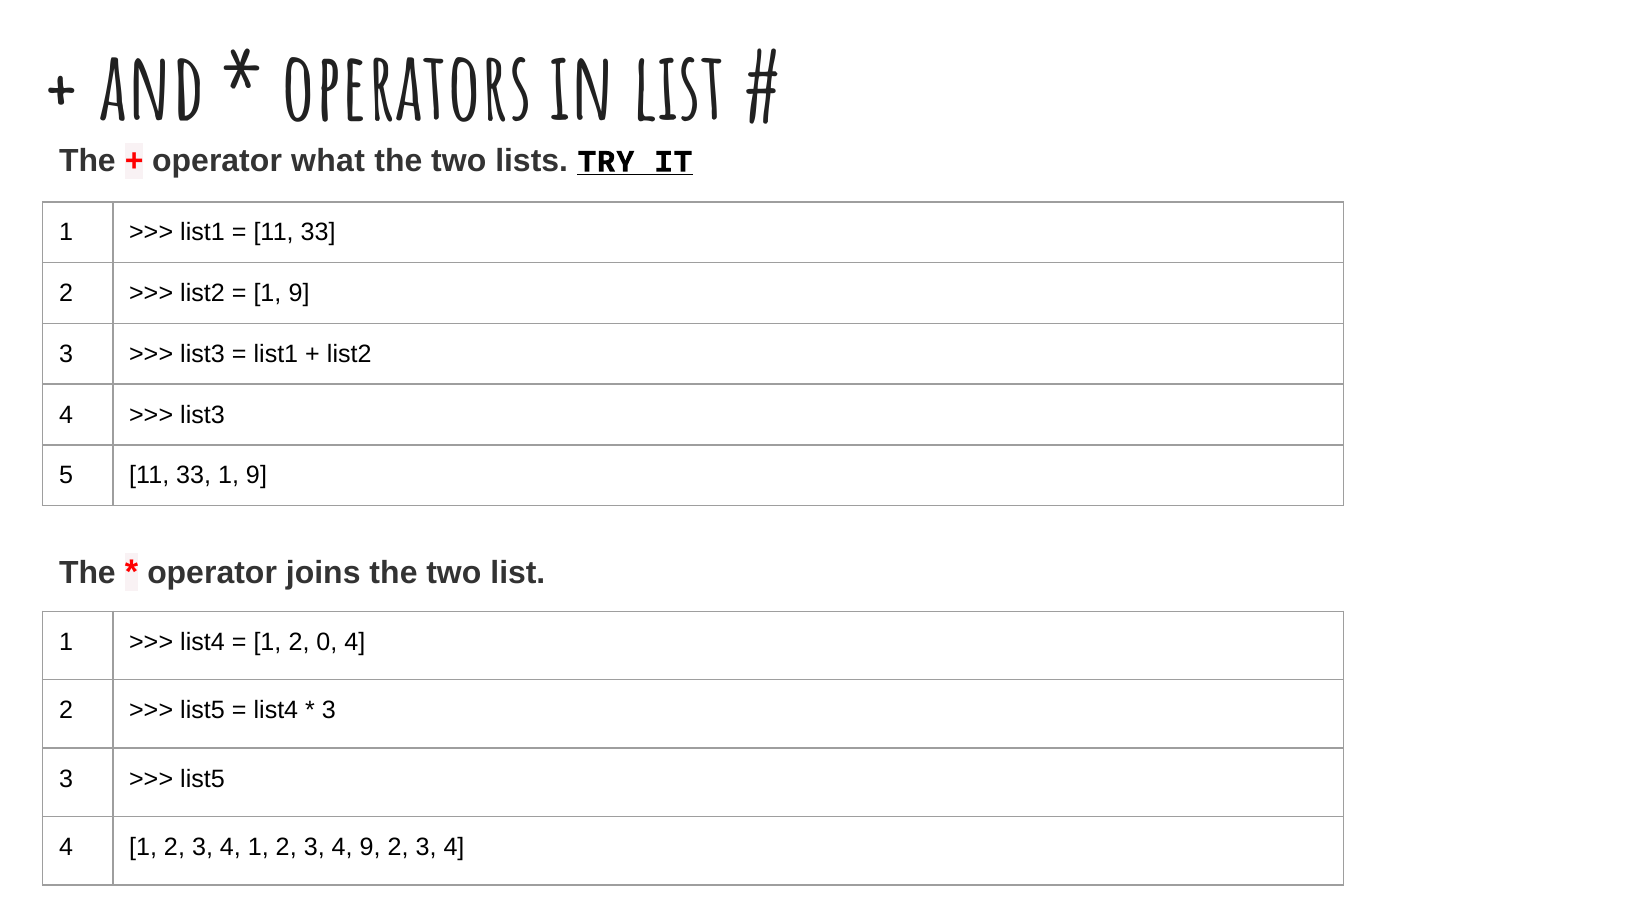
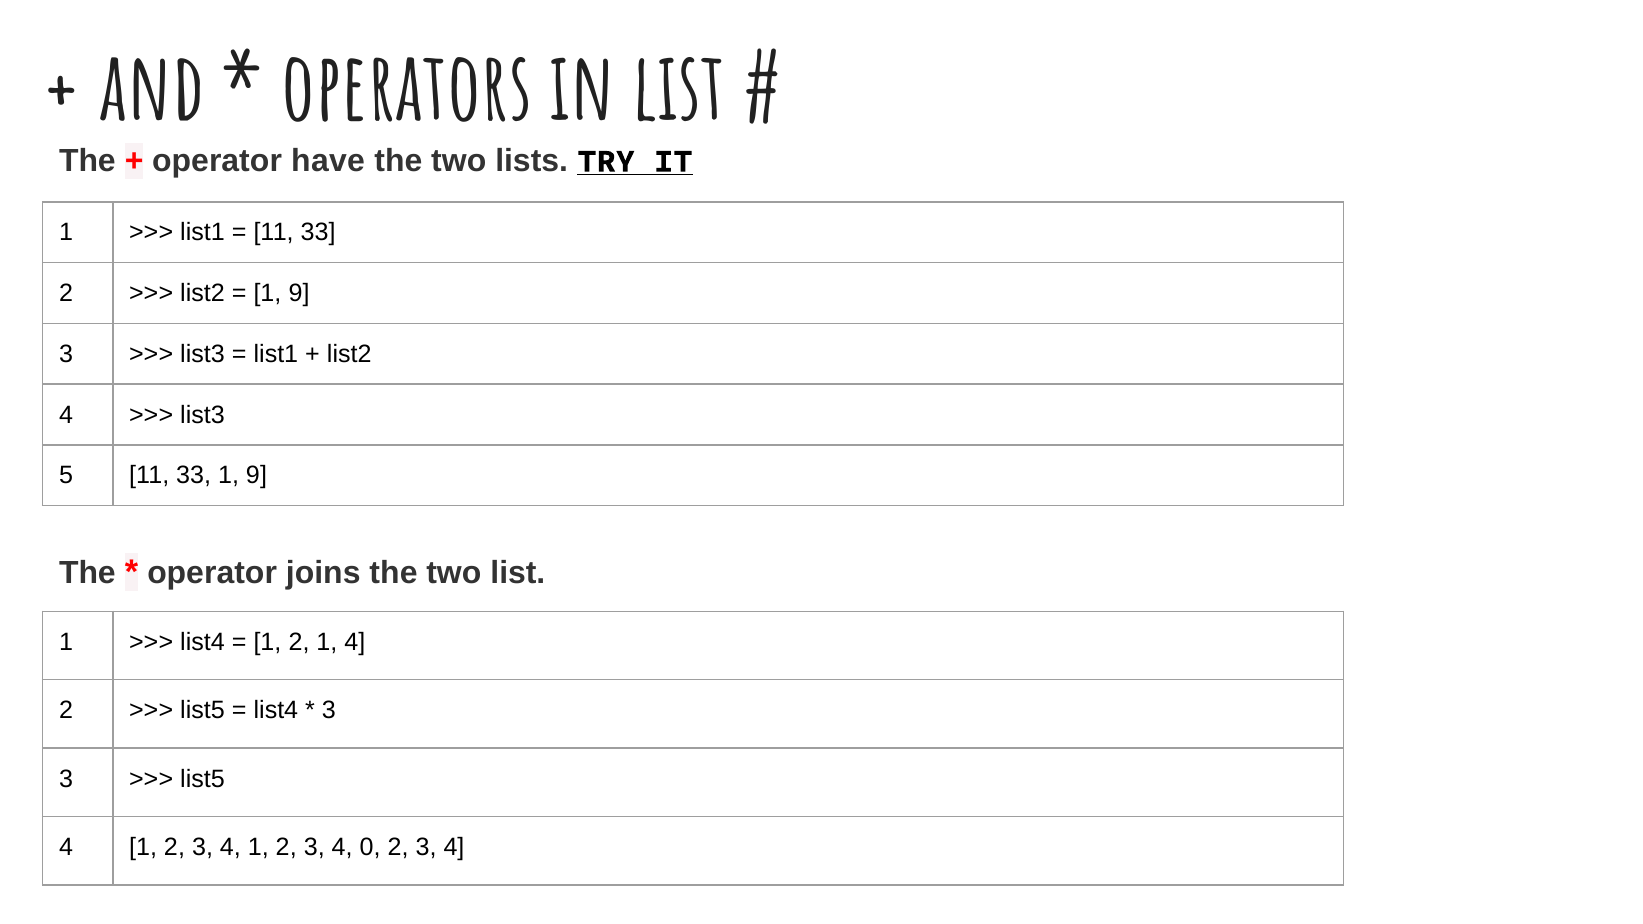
what: what -> have (328, 161)
2 0: 0 -> 1 (327, 642)
4 9: 9 -> 0 (370, 848)
